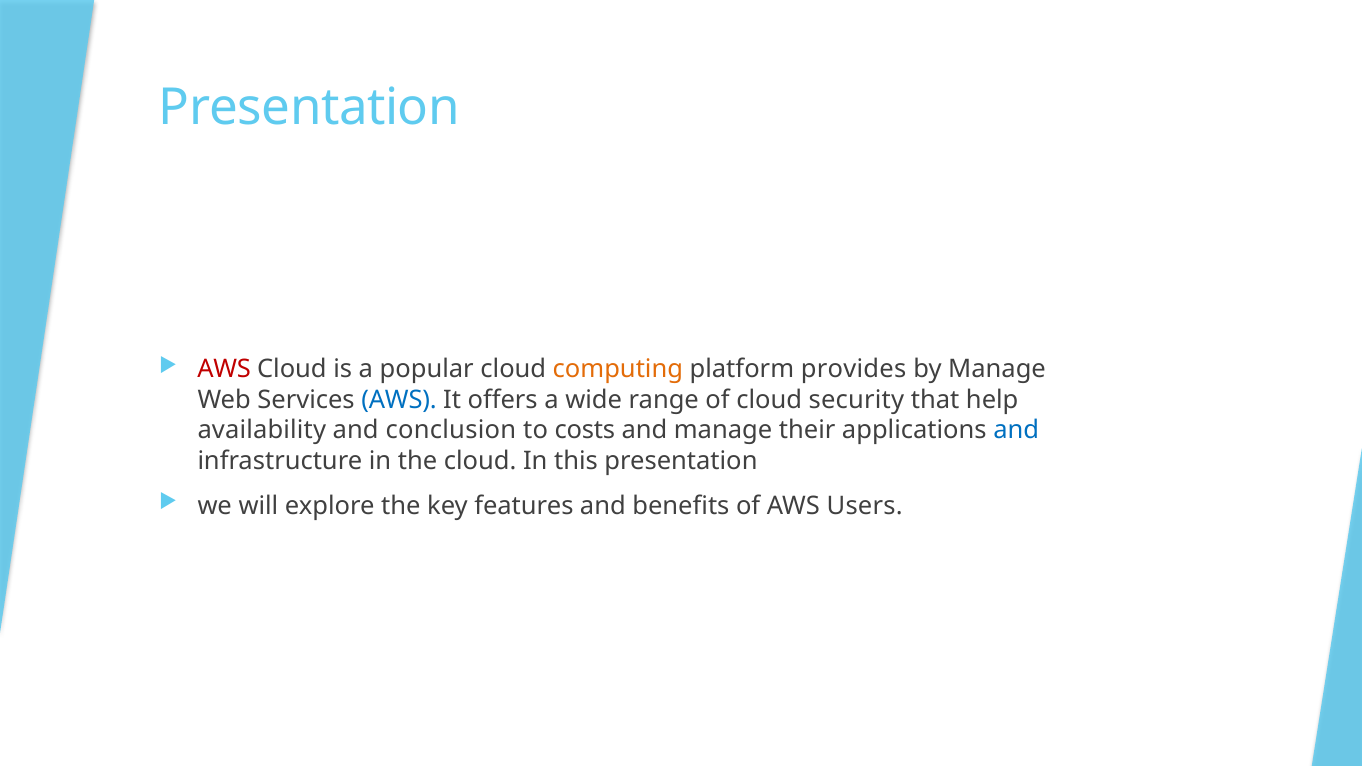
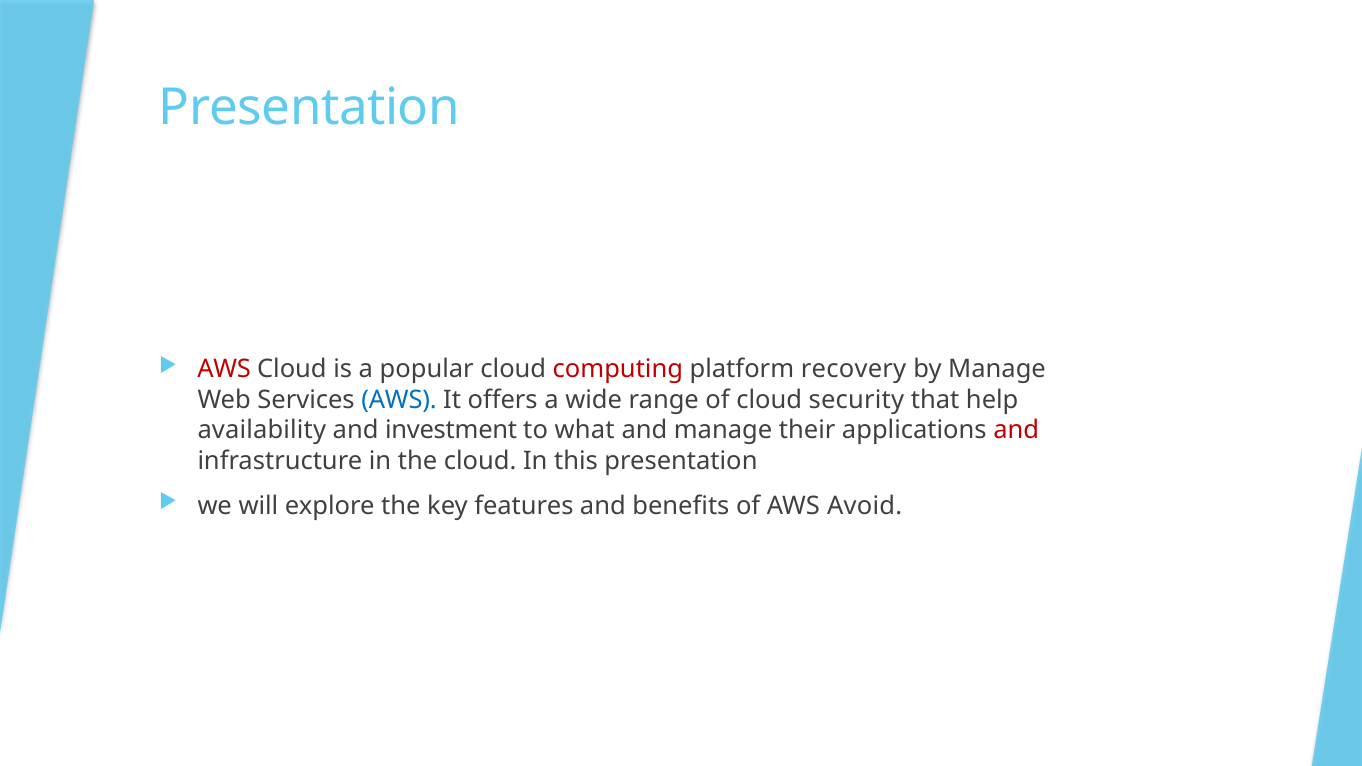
computing colour: orange -> red (618, 369)
provides: provides -> recovery (854, 369)
conclusion: conclusion -> investment (451, 430)
costs: costs -> what (585, 430)
and colour: blue -> red (1016, 430)
Users: Users -> Avoid (865, 506)
